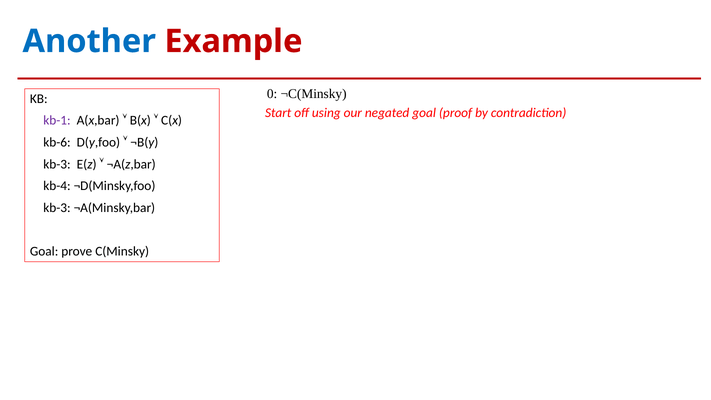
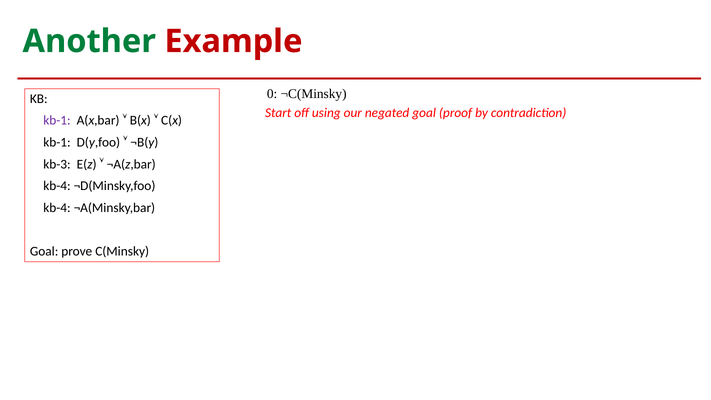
Another colour: blue -> green (89, 41)
kb-6: kb-6 -> kb-1 (57, 142)
kb-3: kb-3 -> kb-4 (57, 208)
